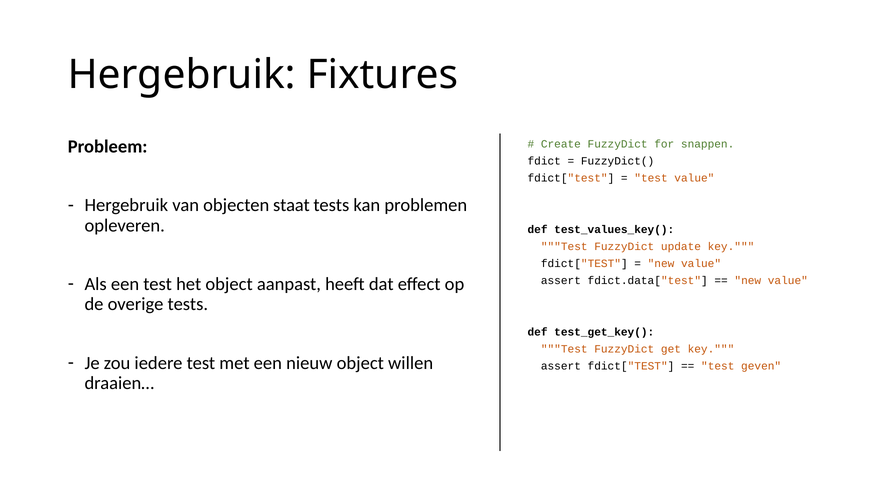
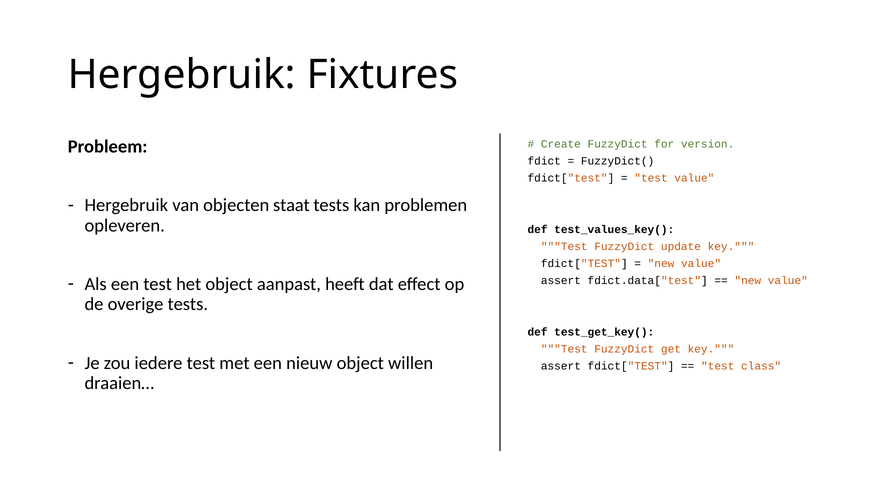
snappen: snappen -> version (708, 144)
geven: geven -> class (761, 366)
